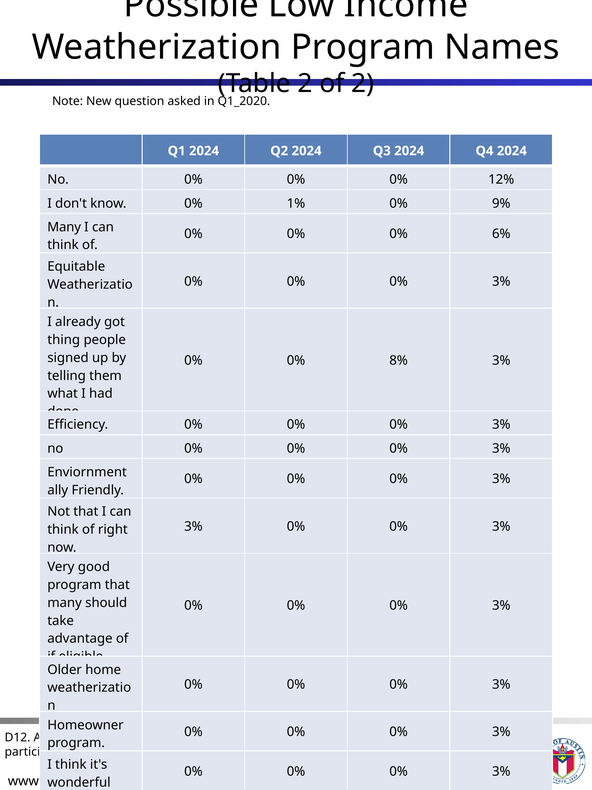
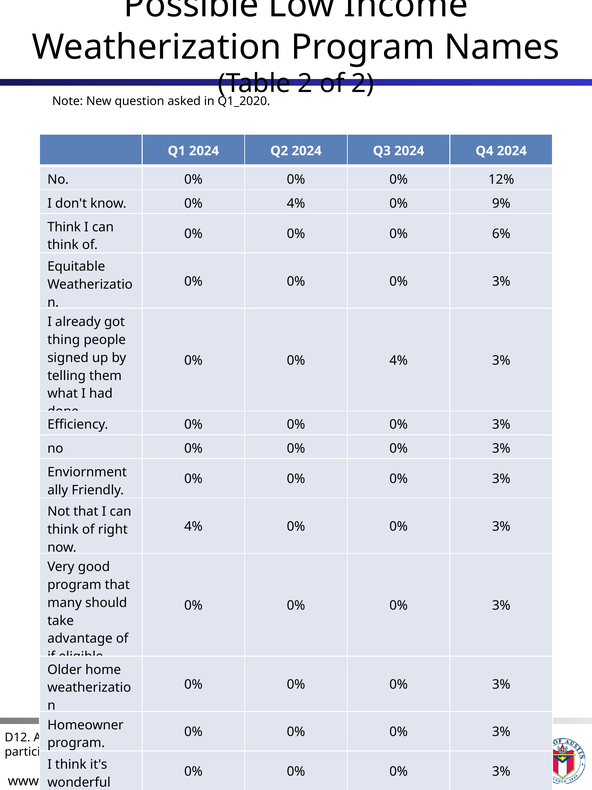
know 0% 1%: 1% -> 4% (296, 203)
Many: Many -> Think (64, 227)
0% 0% 8%: 8% -> 4% (399, 360)
3%: 3% -> 4% (193, 526)
